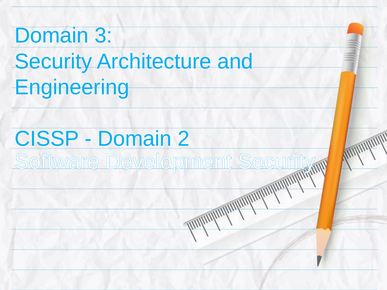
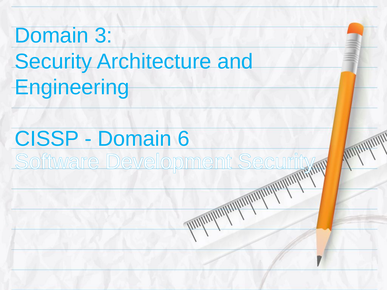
2: 2 -> 6 (184, 139)
